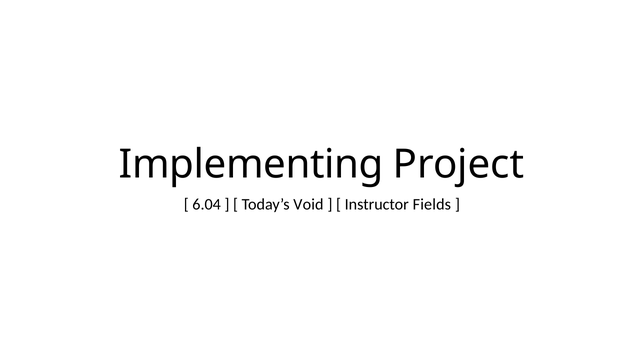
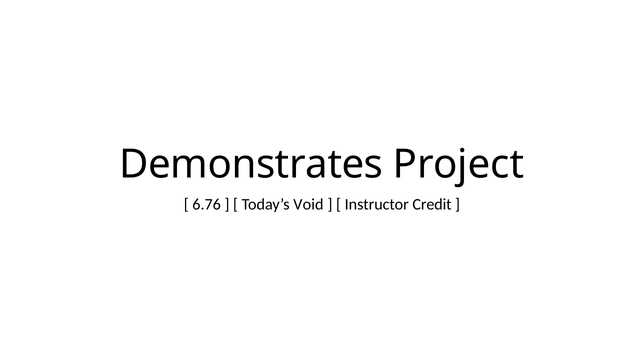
Implementing: Implementing -> Demonstrates (251, 164)
6.04: 6.04 -> 6.76 (207, 204)
Fields: Fields -> Credit (432, 204)
